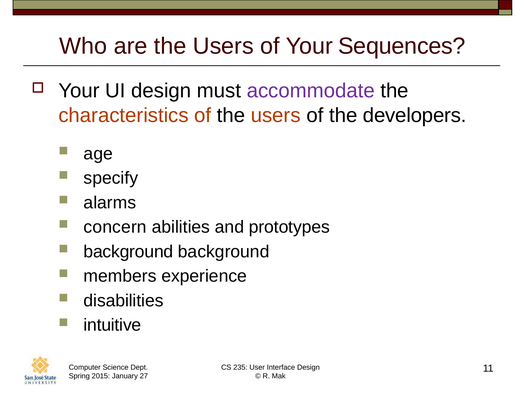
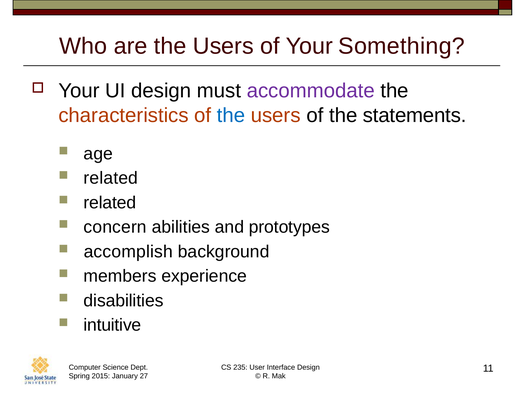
Sequences: Sequences -> Something (402, 46)
the colour: black -> blue (231, 115)
developers: developers -> statements (415, 115)
specify: specify -> related (111, 178)
alarms: alarms -> related (110, 202)
background: background -> accomplish (128, 251)
